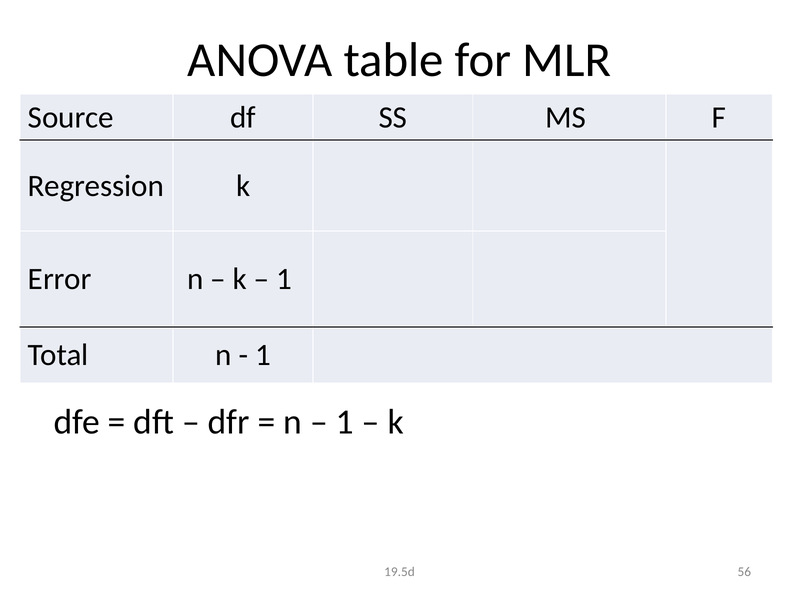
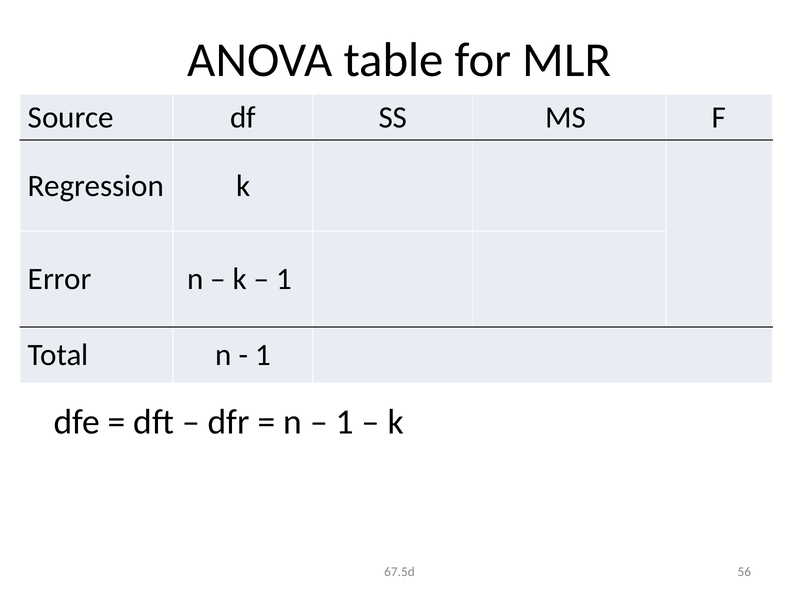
19.5d: 19.5d -> 67.5d (399, 572)
